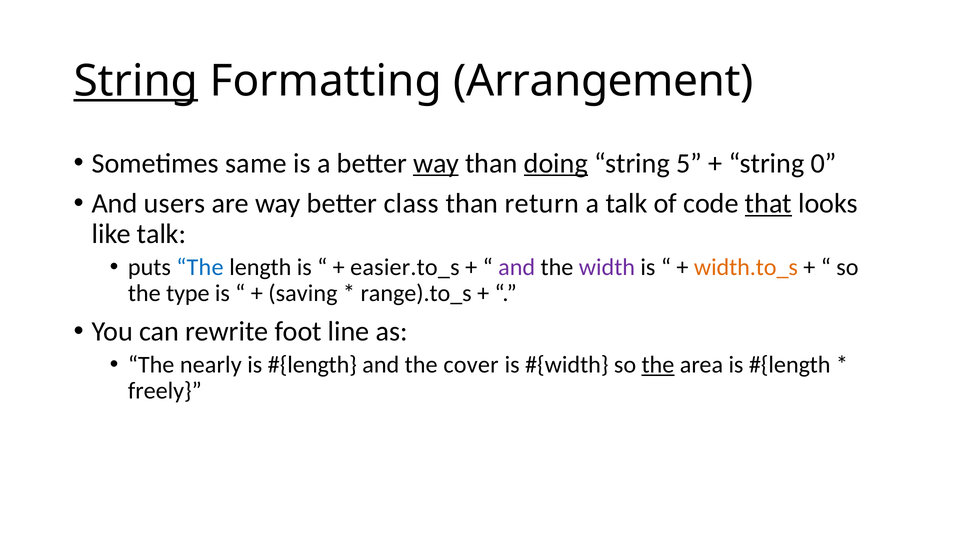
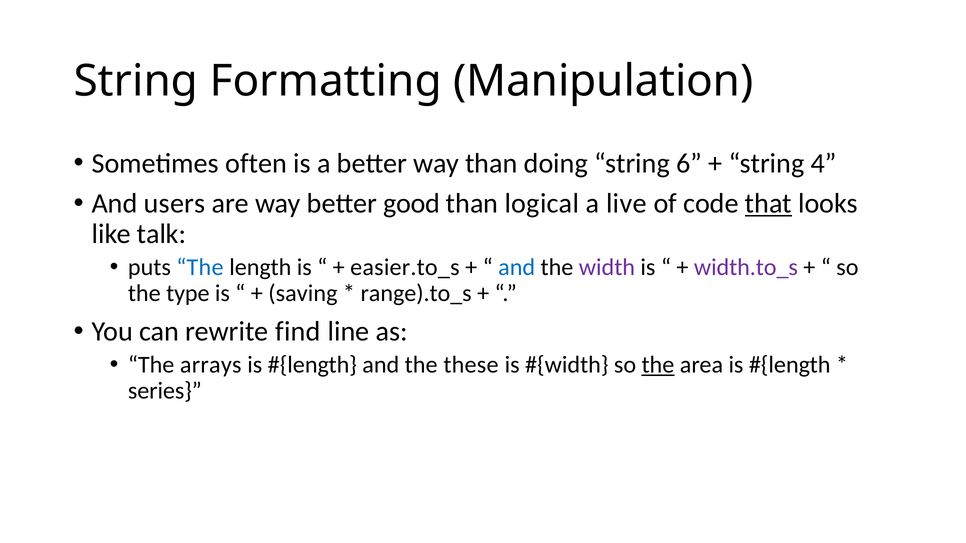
String underline: present -> none (136, 81)
Arrangement: Arrangement -> Manipulation (603, 81)
same: same -> often (256, 163)
way underline: present -> none (436, 163)
doing underline: present -> none (556, 163)
5: 5 -> 6 (689, 163)
0: 0 -> 4 (824, 163)
class: class -> good (411, 204)
return: return -> logical (542, 204)
a talk: talk -> live (626, 204)
and colour: purple -> blue (517, 268)
width.to_s colour: orange -> purple (746, 268)
foot: foot -> find (298, 332)
nearly: nearly -> arrays (211, 365)
cover: cover -> these (471, 365)
freely: freely -> series (165, 391)
